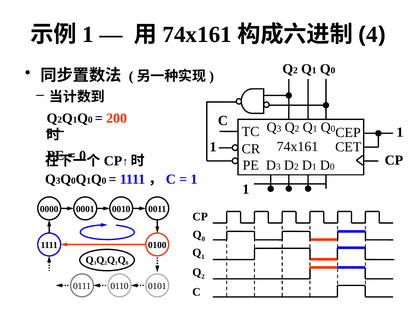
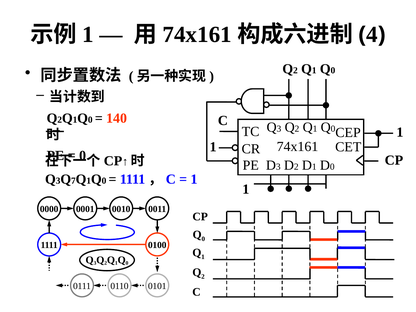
200: 200 -> 140 (117, 118)
0: 0 -> 7 (73, 181)
